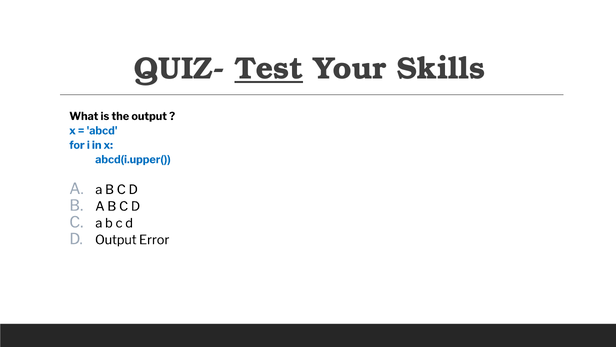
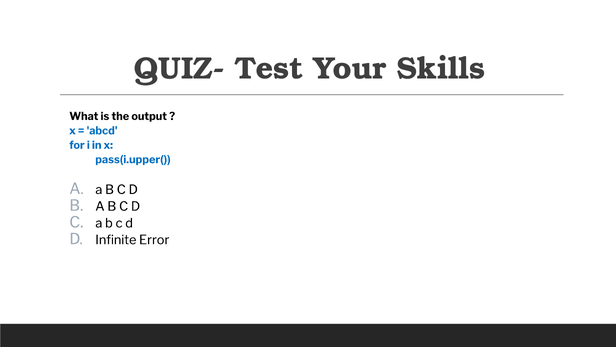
Test underline: present -> none (269, 69)
abcd(i.upper(: abcd(i.upper( -> pass(i.upper( (133, 159)
D Output: Output -> Infinite (116, 240)
